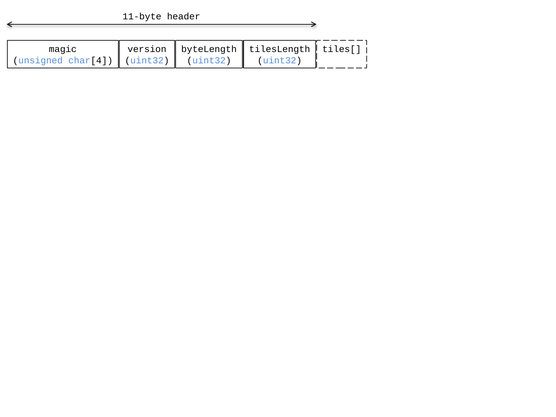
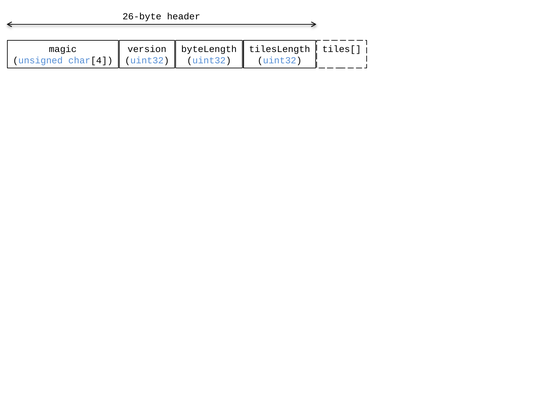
11-byte: 11-byte -> 26-byte (142, 16)
